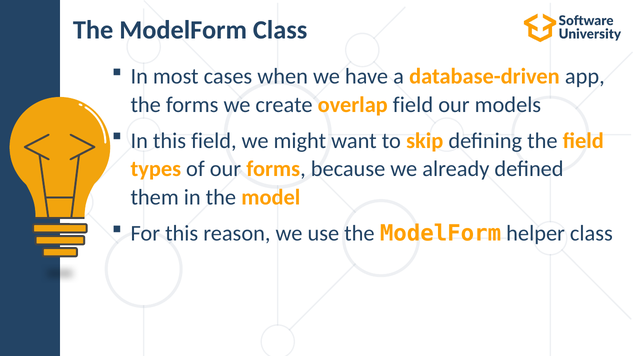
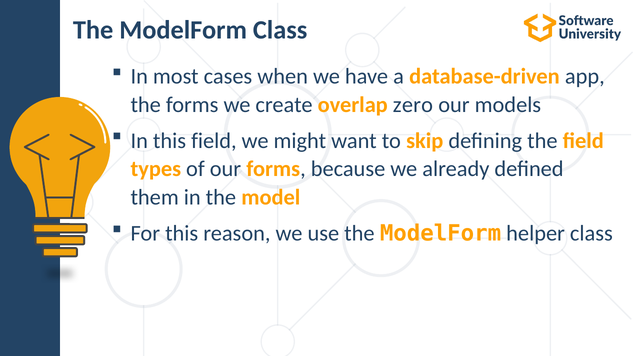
overlap field: field -> zero (413, 105)
